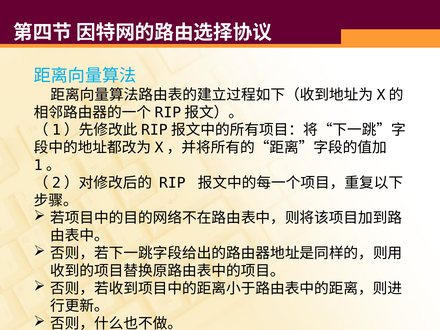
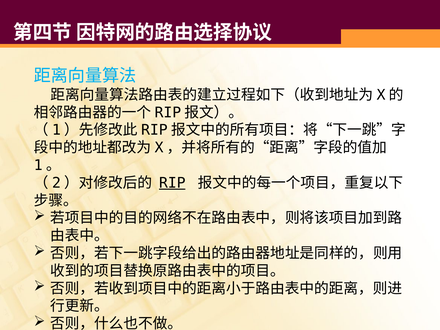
RIP underline: none -> present (172, 183)
